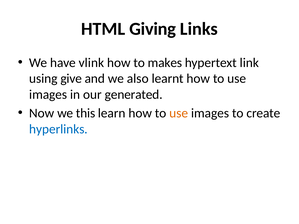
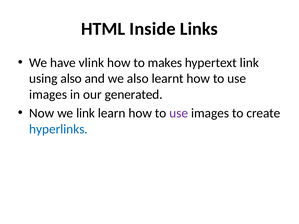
Giving: Giving -> Inside (152, 29)
using give: give -> also (71, 79)
we this: this -> link (86, 113)
use colour: orange -> purple (179, 113)
